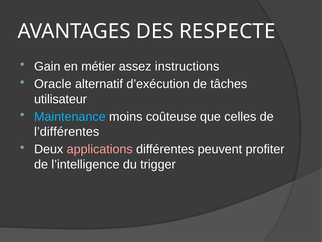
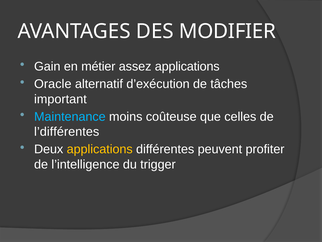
RESPECTE: RESPECTE -> MODIFIER (227, 31)
assez instructions: instructions -> applications (187, 66)
utilisateur: utilisateur -> important (60, 99)
applications colour: pink -> yellow (100, 149)
